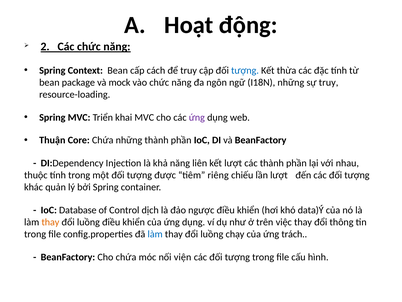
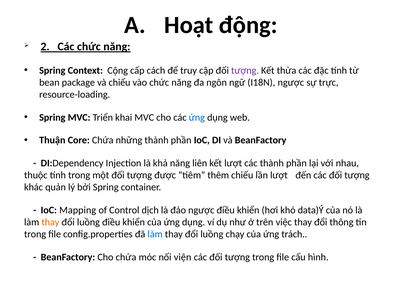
Context Bean: Bean -> Cộng (118, 70)
tượng colour: blue -> purple (245, 70)
và mock: mock -> chiếu (120, 82)
I18N những: những -> ngược (291, 82)
sự truy: truy -> trực (329, 82)
ứng colour: purple -> blue (197, 117)
riêng: riêng -> thêm (218, 175)
Database: Database -> Mapping (78, 210)
